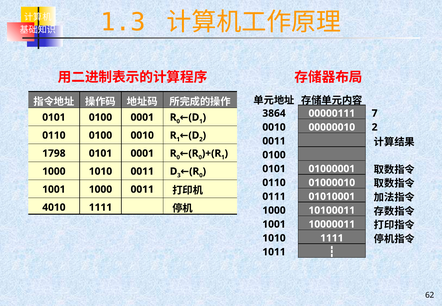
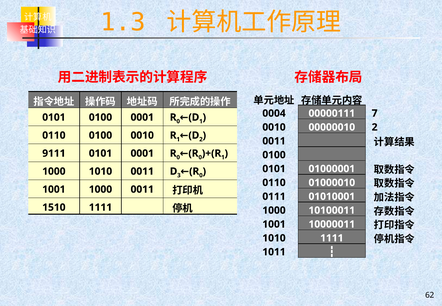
3864: 3864 -> 0004 (274, 113)
1798: 1798 -> 9111 (54, 153)
4010: 4010 -> 1510 (54, 207)
